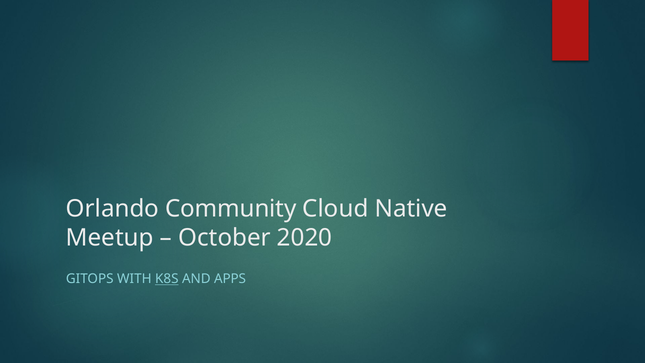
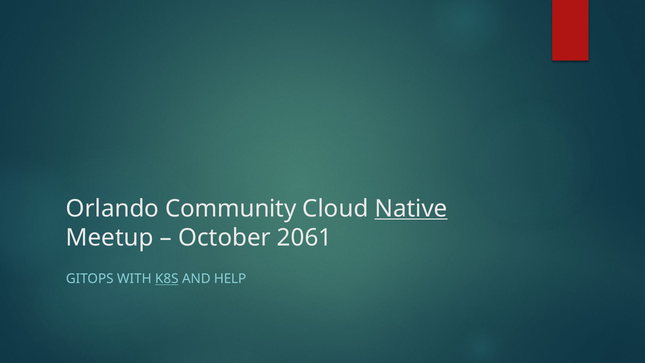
Native underline: none -> present (411, 208)
2020: 2020 -> 2061 (305, 237)
APPS: APPS -> HELP (230, 279)
